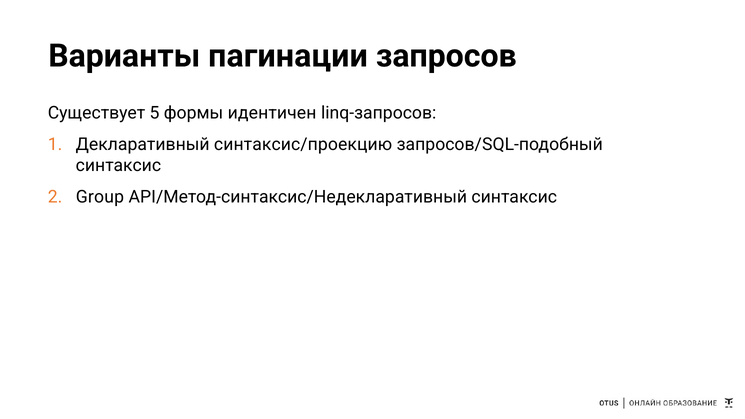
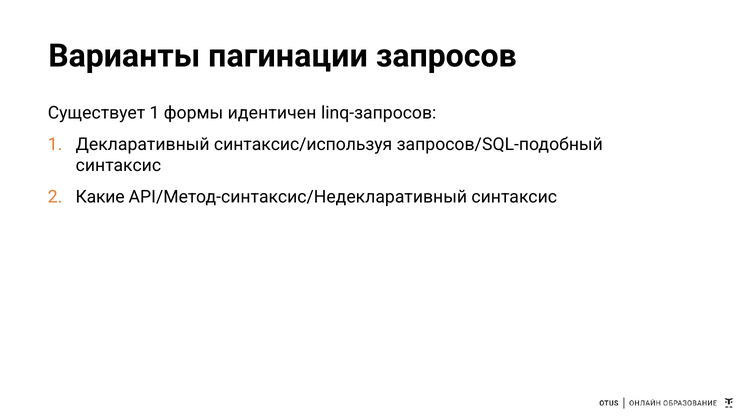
Существует 5: 5 -> 1 (155, 113)
синтаксис/проекцию: синтаксис/проекцию -> синтаксис/используя (303, 144)
Group: Group -> Какие (100, 197)
